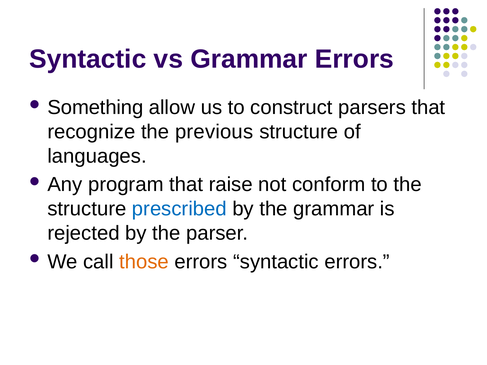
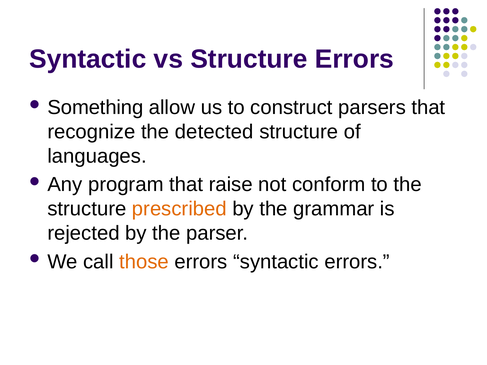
vs Grammar: Grammar -> Structure (249, 59)
previous: previous -> detected (214, 132)
prescribed colour: blue -> orange (179, 209)
